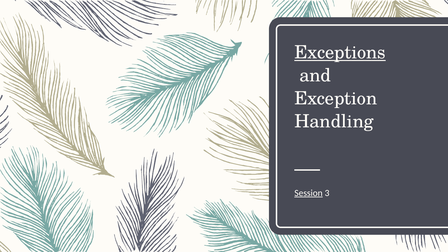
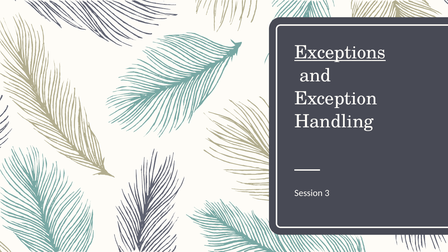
Session underline: present -> none (309, 193)
